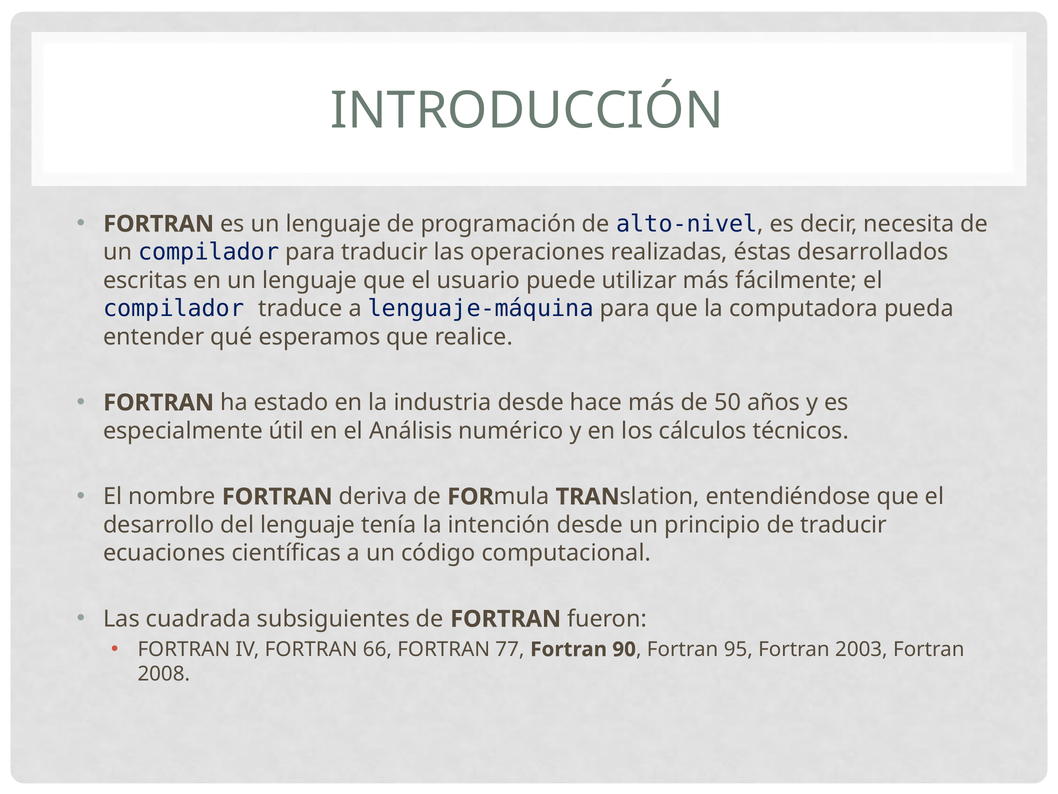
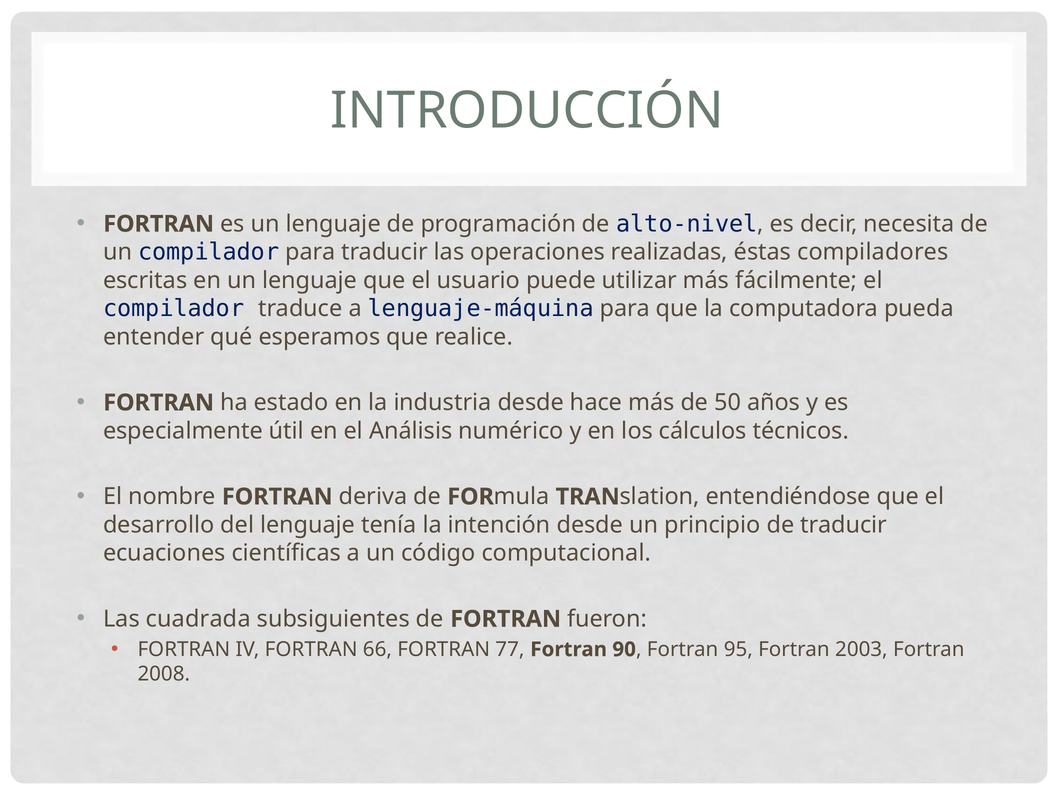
desarrollados: desarrollados -> compiladores (873, 252)
